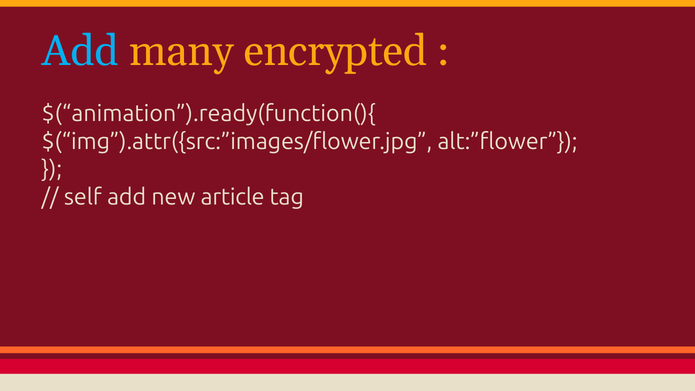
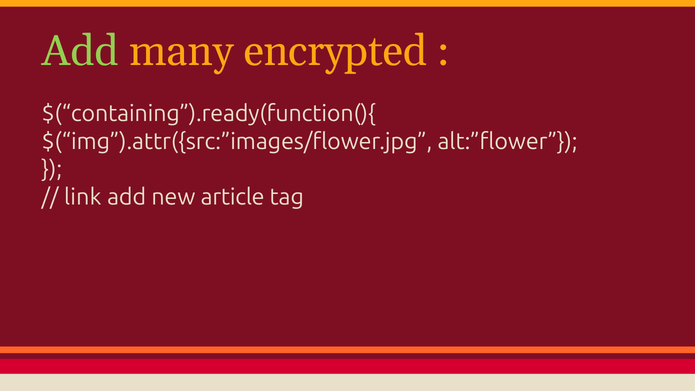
Add colour: light blue -> light green (80, 51)
$(“animation”).ready(function(){: $(“animation”).ready(function(){ -> $(“containing”).ready(function(){ (209, 114)
self: self -> link (83, 197)
